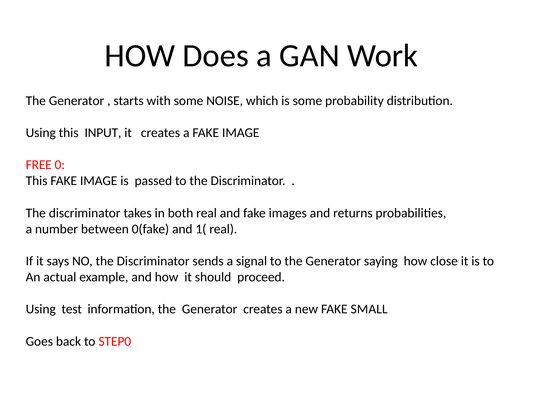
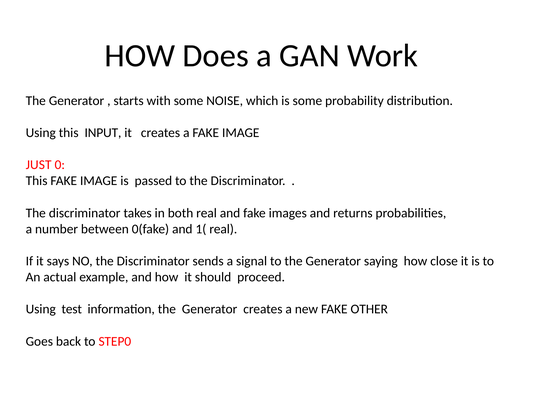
FREE: FREE -> JUST (39, 165)
SMALL: SMALL -> OTHER (369, 309)
